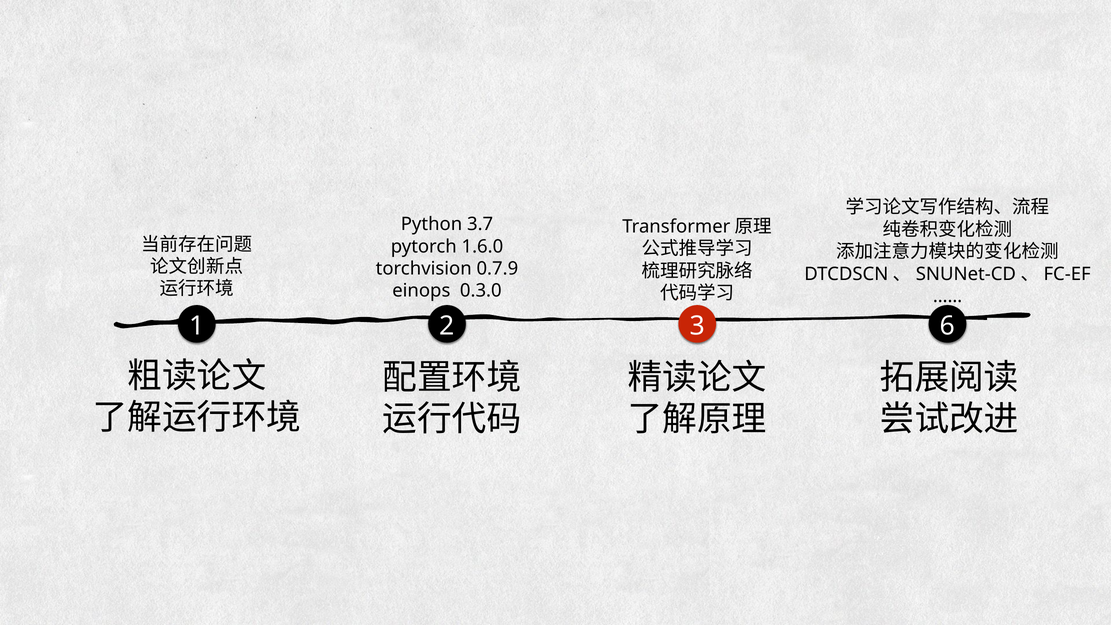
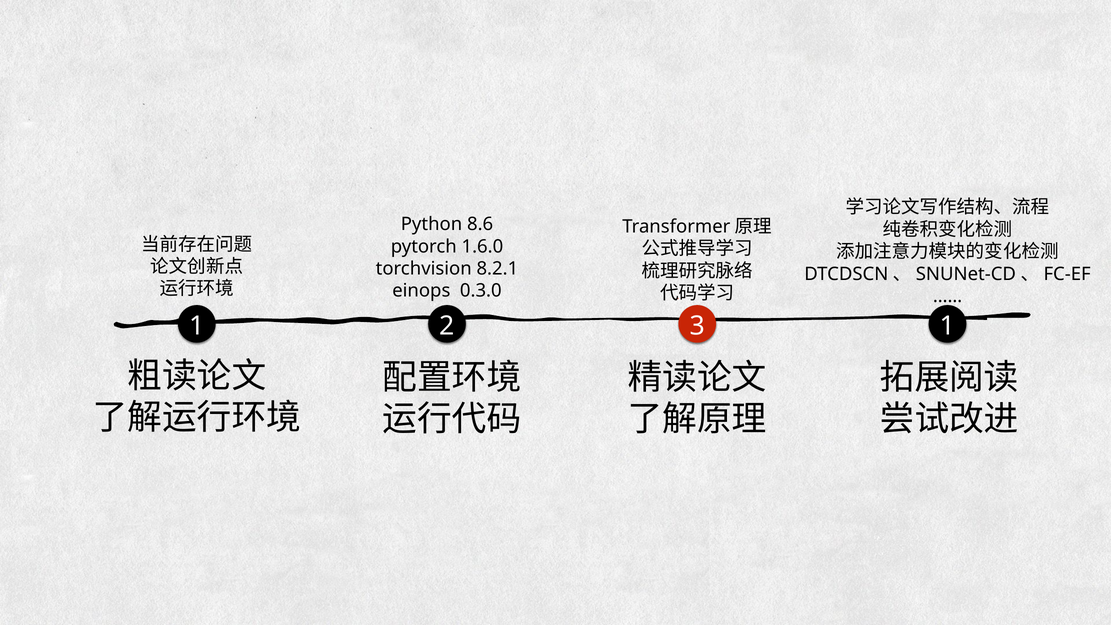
3.7: 3.7 -> 8.6 (480, 224)
0.7.9: 0.7.9 -> 8.2.1 (497, 269)
3 6: 6 -> 1 (947, 326)
